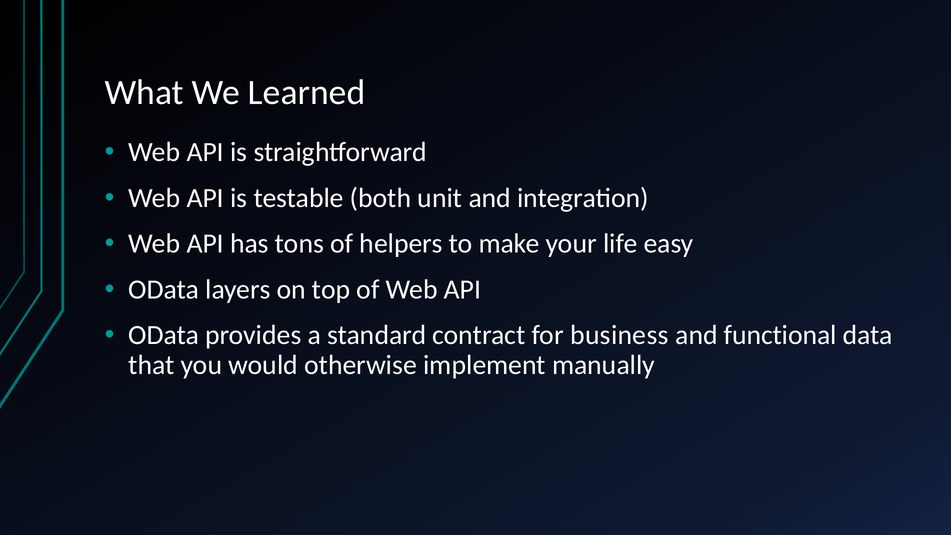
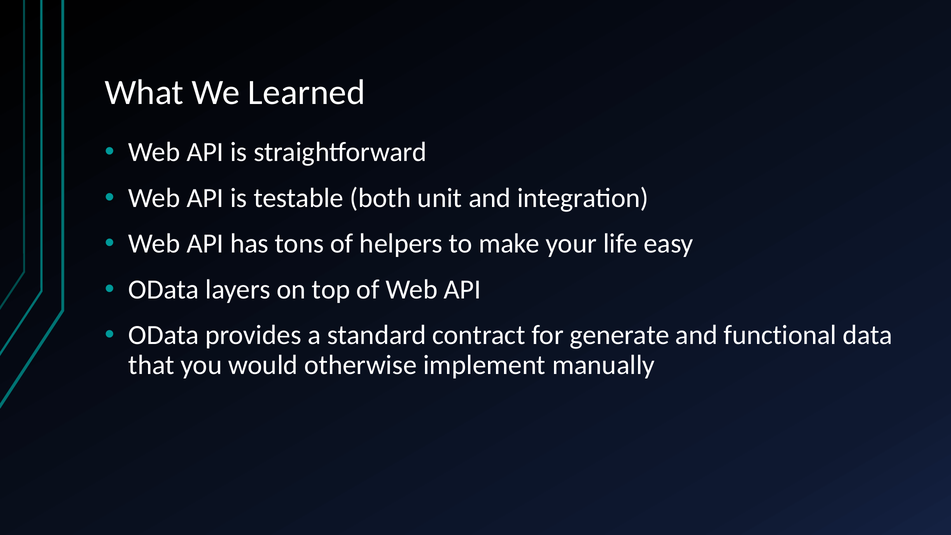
business: business -> generate (620, 335)
